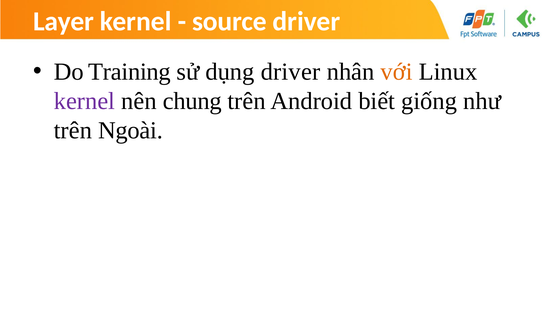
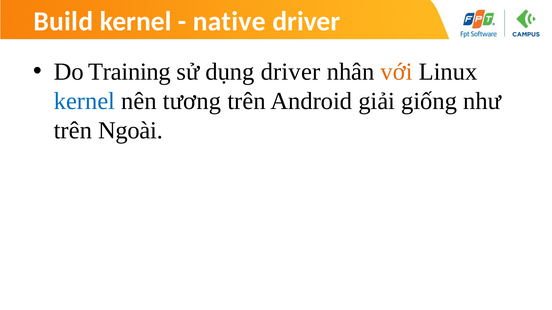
Layer: Layer -> Build (63, 21)
source: source -> native (229, 21)
kernel colour: purple -> blue (84, 101)
chung: chung -> tương (192, 101)
biết: biết -> giải (377, 101)
